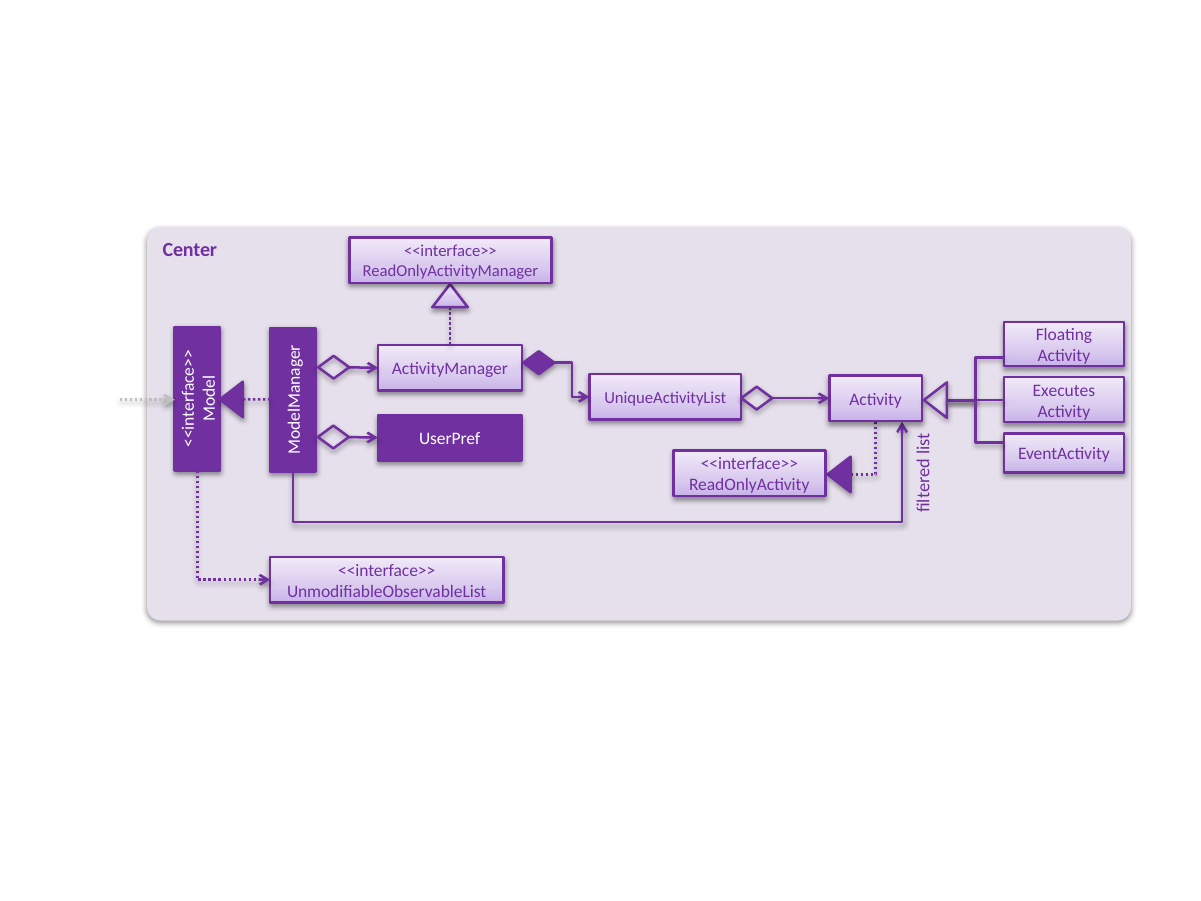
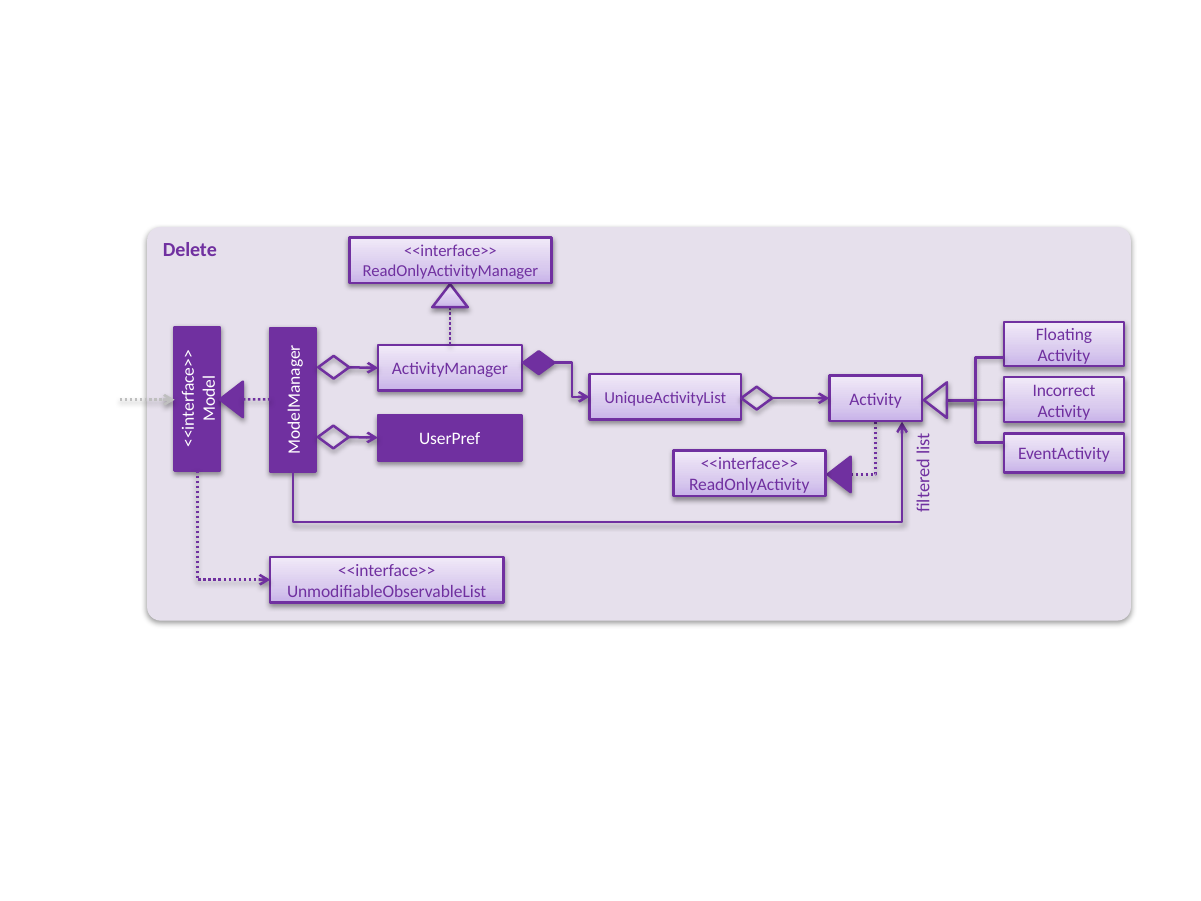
Center: Center -> Delete (190, 250)
Executes: Executes -> Incorrect (1064, 390)
